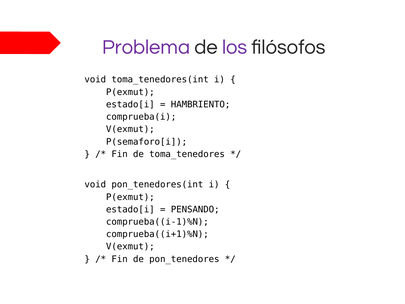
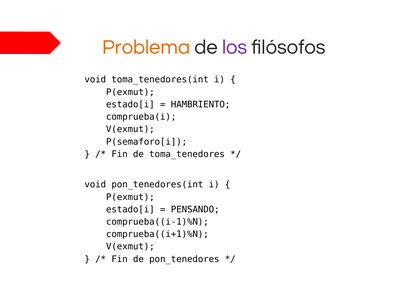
Problema colour: purple -> orange (146, 47)
